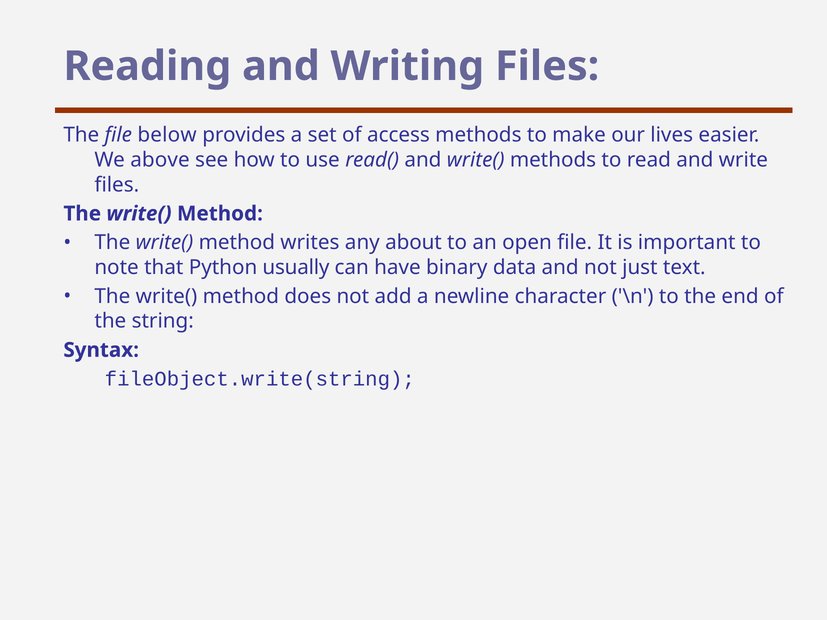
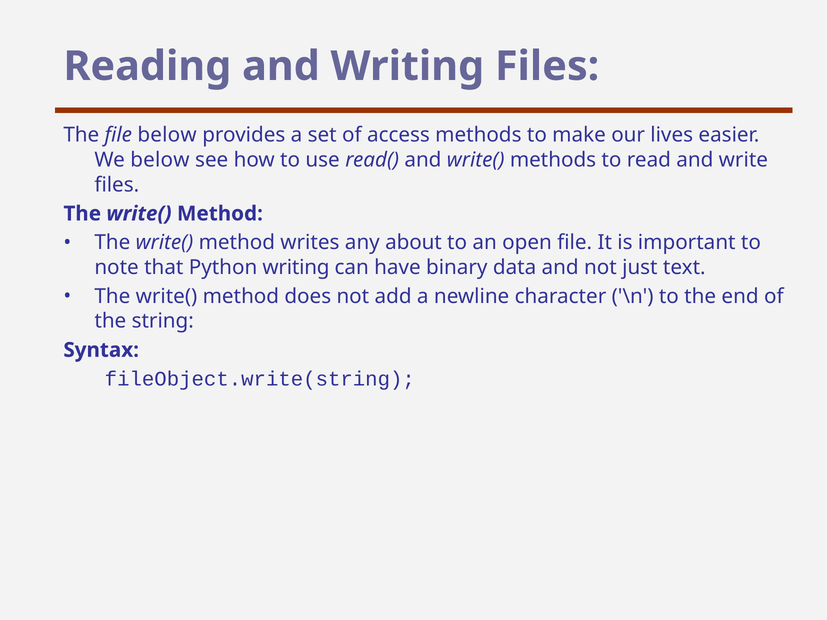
We above: above -> below (160, 160)
Python usually: usually -> writing (296, 267)
